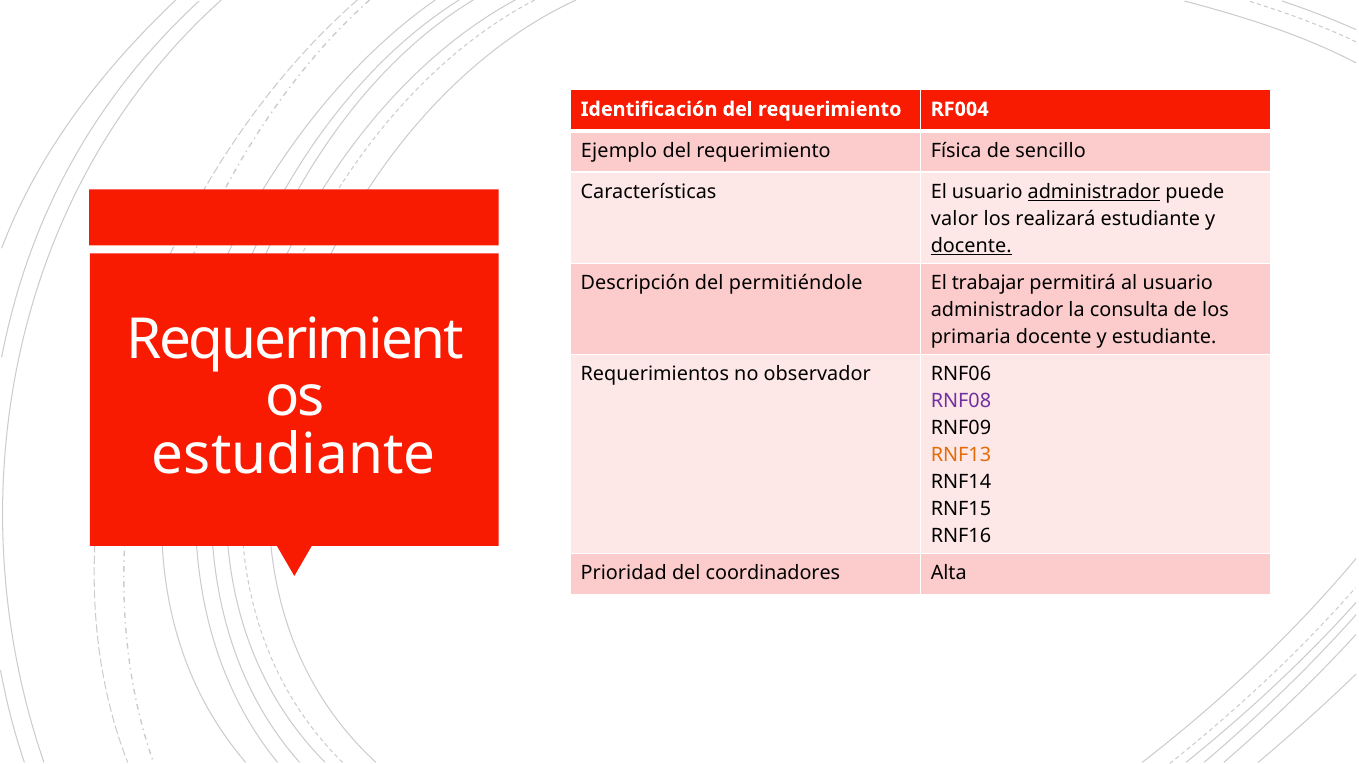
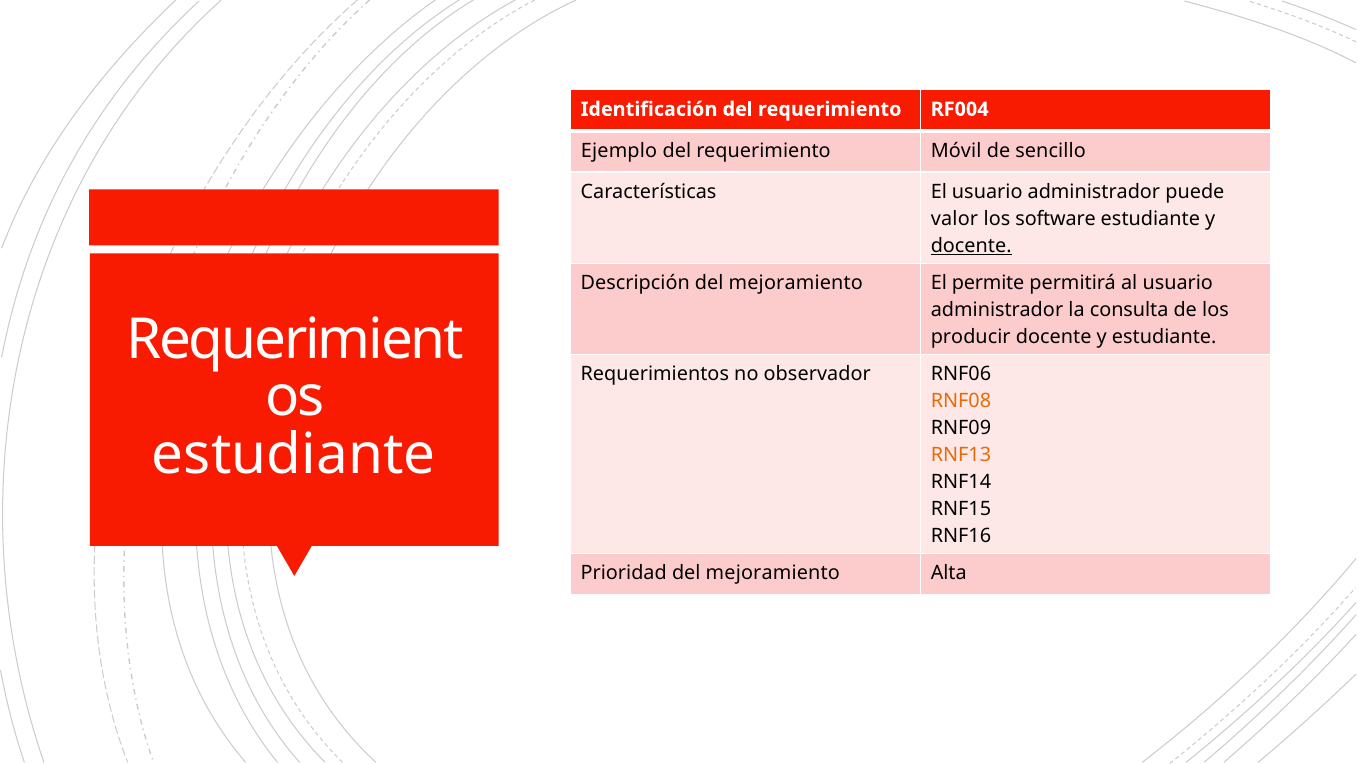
Física: Física -> Móvil (956, 151)
administrador underline: present -> none (1094, 192)
realizará: realizará -> software (1056, 219)
Descripción del permitiéndole: permitiéndole -> mejoramiento (796, 283)
trabajar: trabajar -> permite (988, 283)
primaria: primaria -> producir (971, 337)
RNF08 colour: purple -> orange (961, 401)
Prioridad del coordinadores: coordinadores -> mejoramiento (773, 574)
